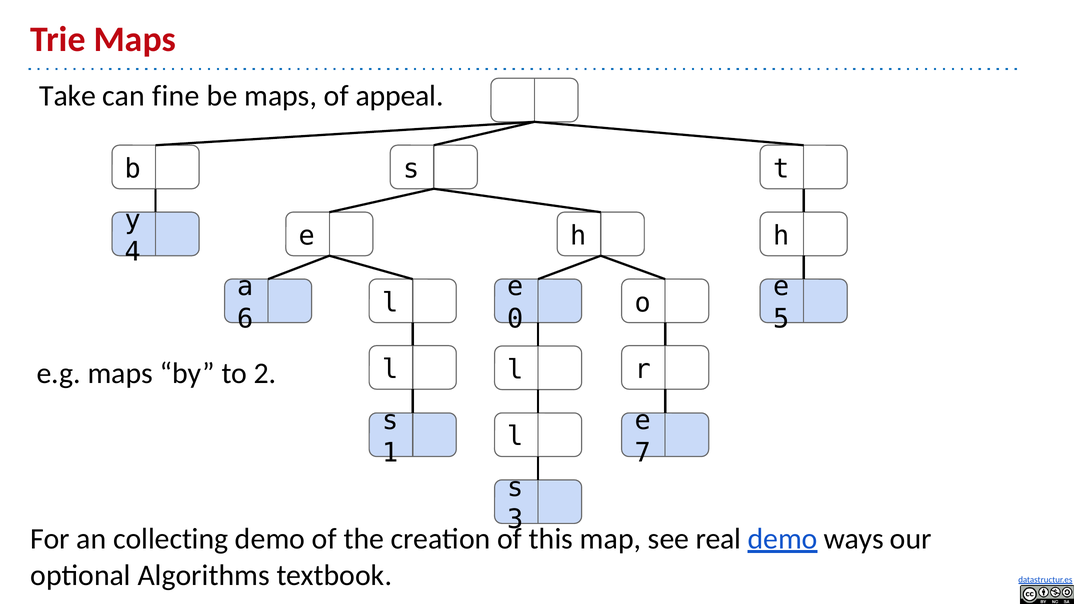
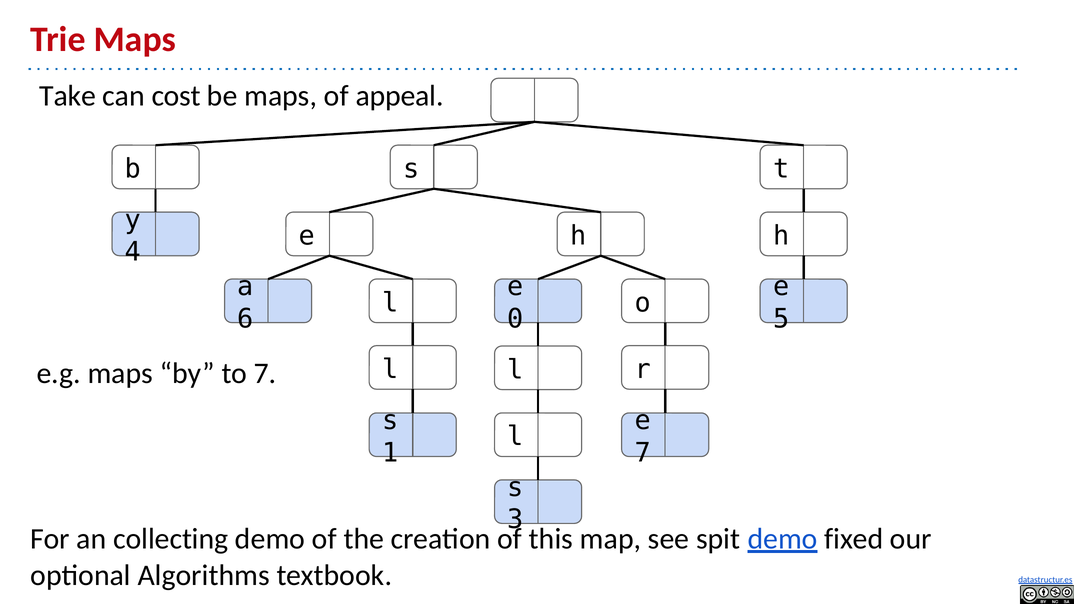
fine: fine -> cost (176, 96)
to 2: 2 -> 7 (265, 374)
real: real -> spit (718, 539)
ways: ways -> fixed (854, 539)
